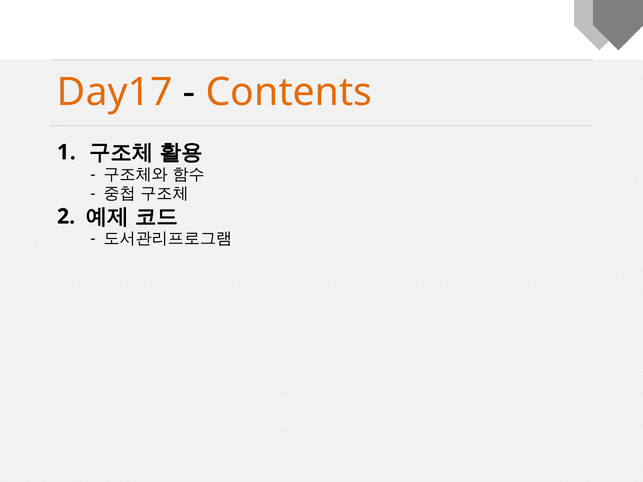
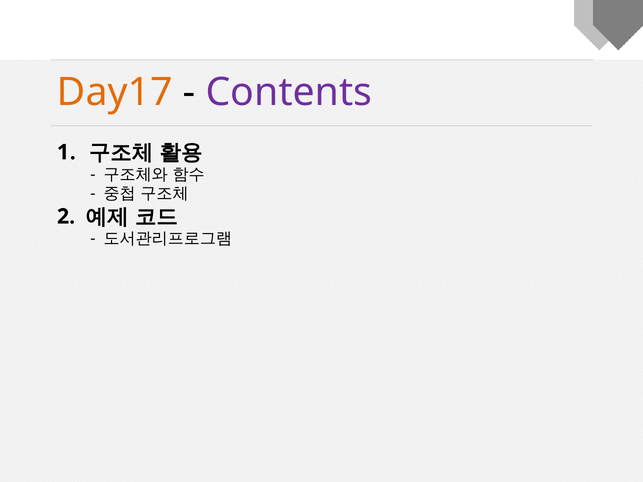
Contents colour: orange -> purple (289, 92)
